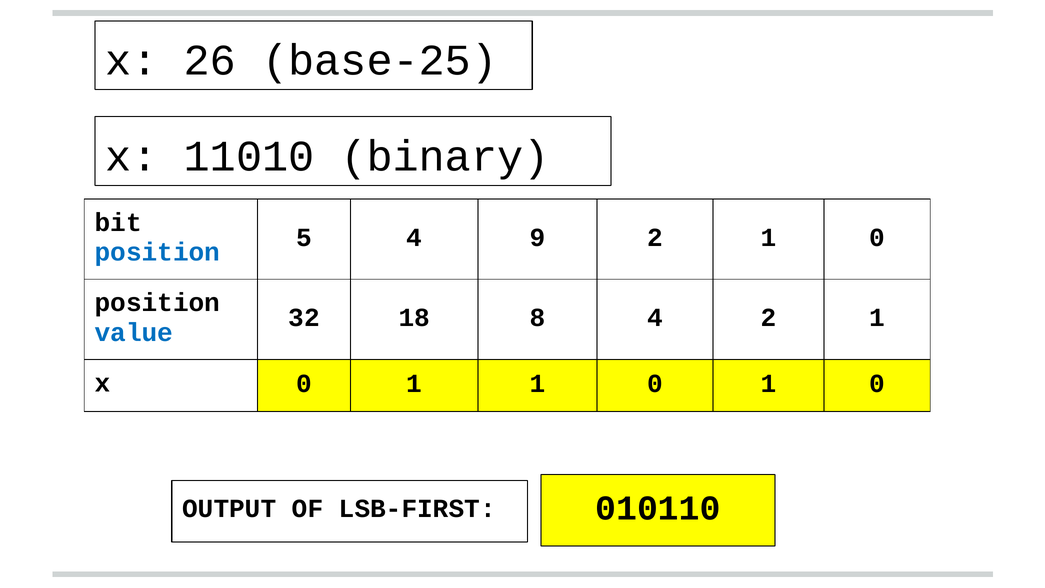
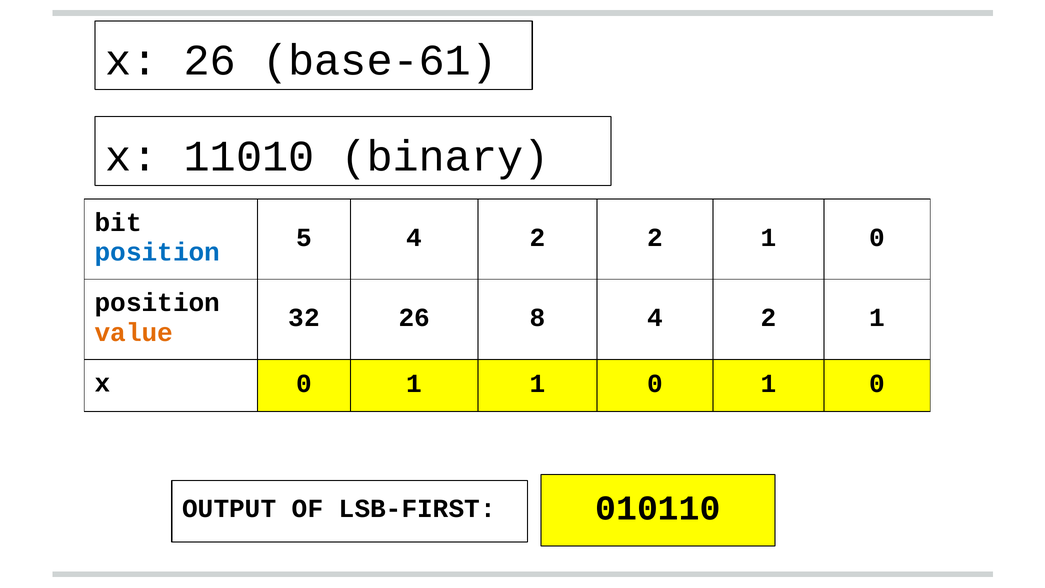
base-25: base-25 -> base-61 (380, 61)
5 4 9: 9 -> 2 (538, 237)
32 18: 18 -> 26 (414, 318)
value colour: blue -> orange (134, 332)
